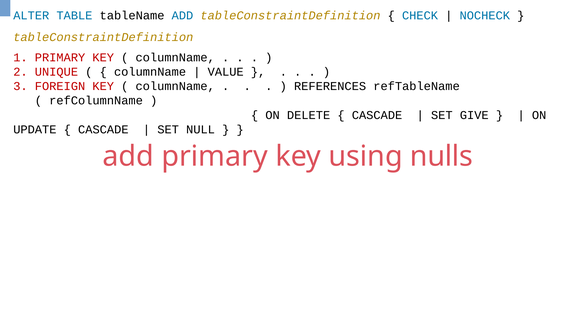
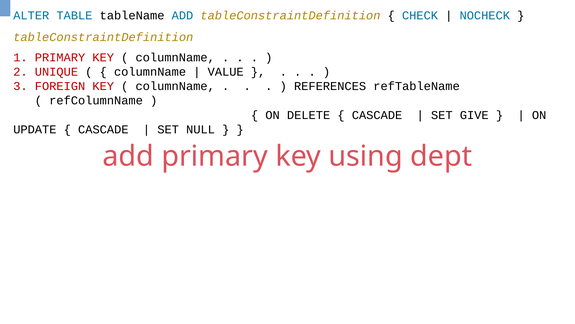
nulls: nulls -> dept (441, 156)
